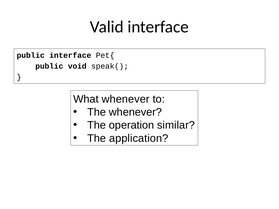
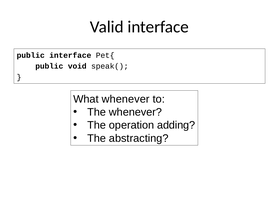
similar: similar -> adding (176, 125)
application: application -> abstracting (139, 138)
